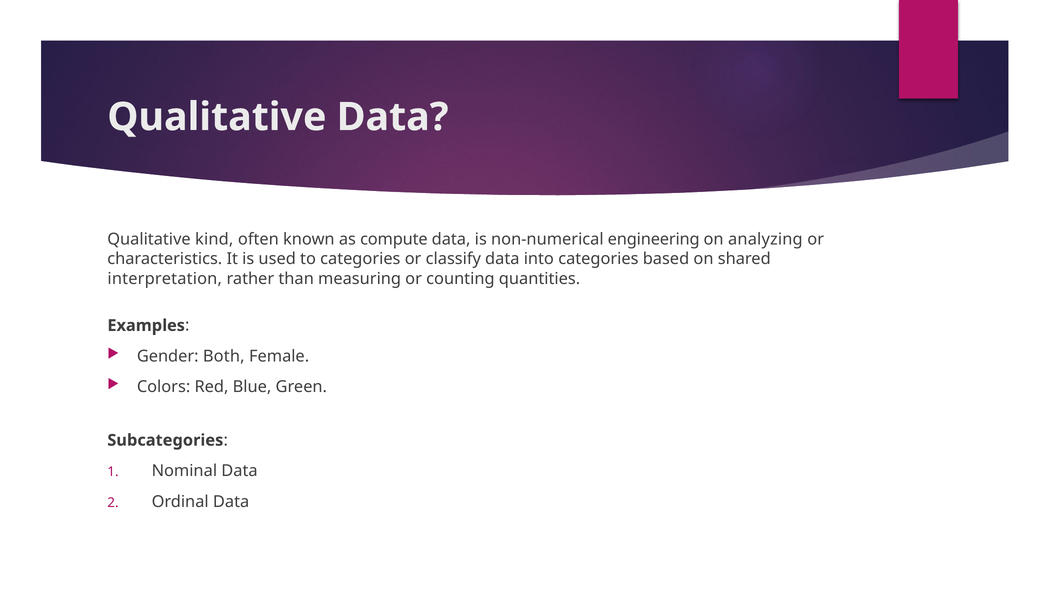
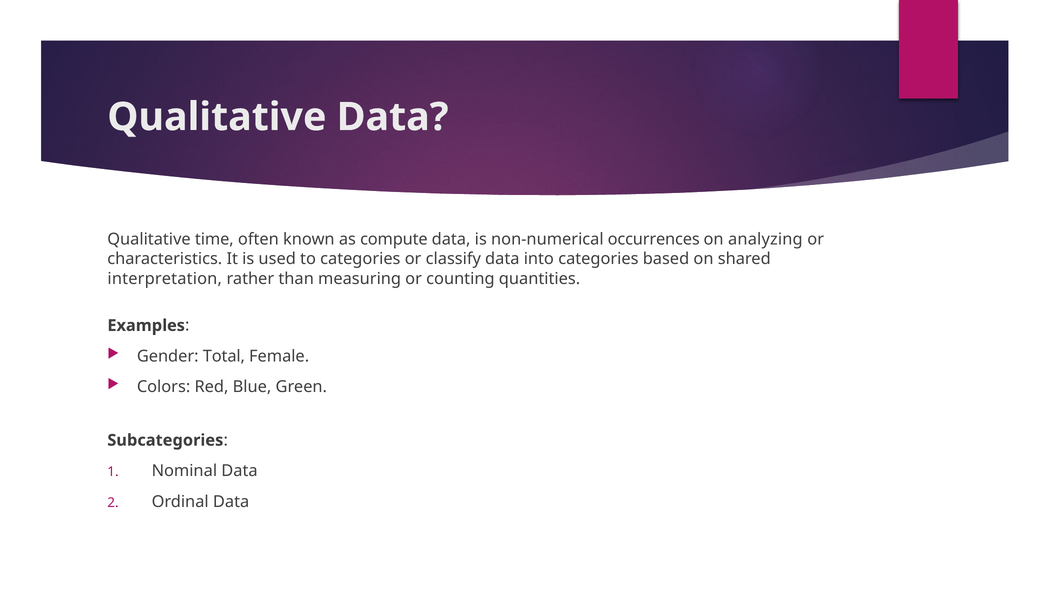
kind: kind -> time (214, 239)
engineering: engineering -> occurrences (654, 239)
Both: Both -> Total (224, 356)
